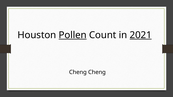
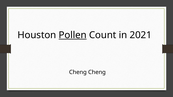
2021 underline: present -> none (141, 35)
